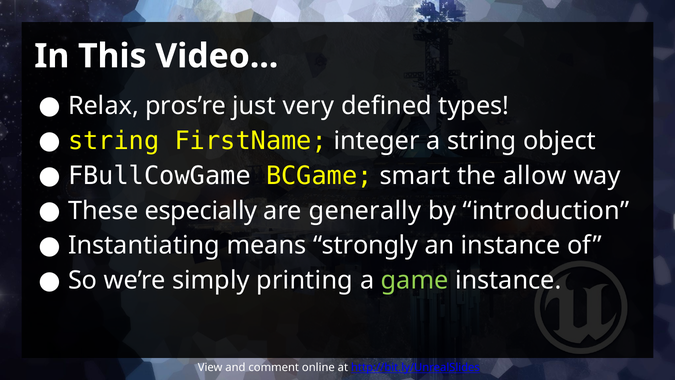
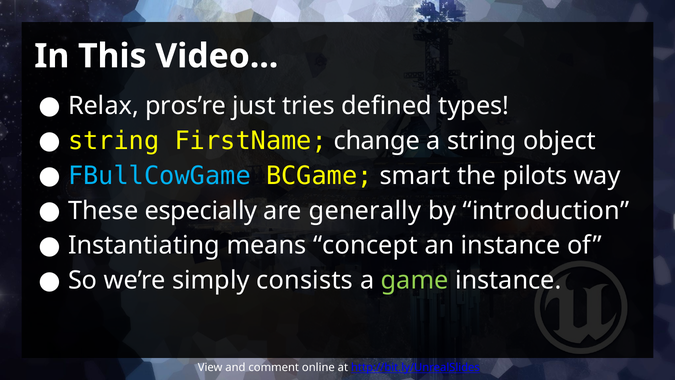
very: very -> tries (309, 106)
integer: integer -> change (377, 141)
FBullCowGame colour: white -> light blue (159, 176)
allow: allow -> pilots (535, 176)
strongly: strongly -> concept (365, 245)
printing: printing -> consists (305, 280)
